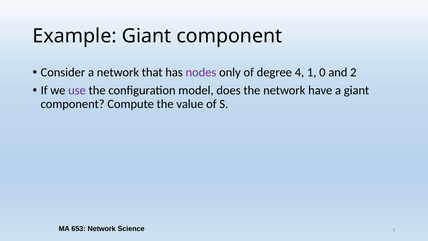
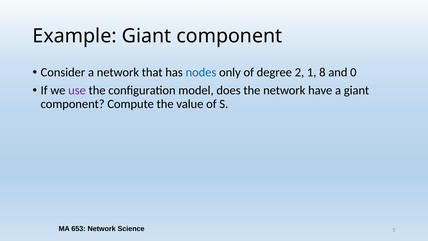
nodes colour: purple -> blue (201, 72)
4: 4 -> 2 (299, 72)
0: 0 -> 8 (322, 72)
2: 2 -> 0 (353, 72)
